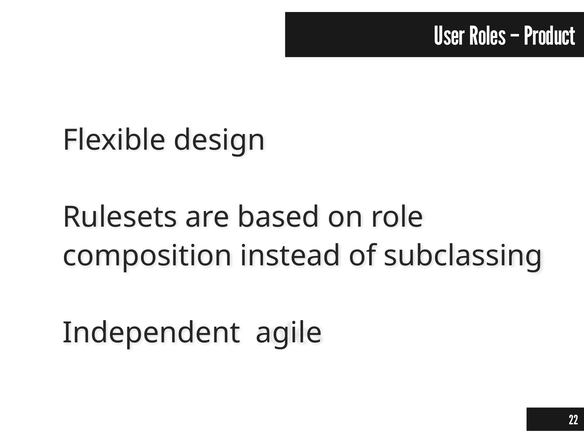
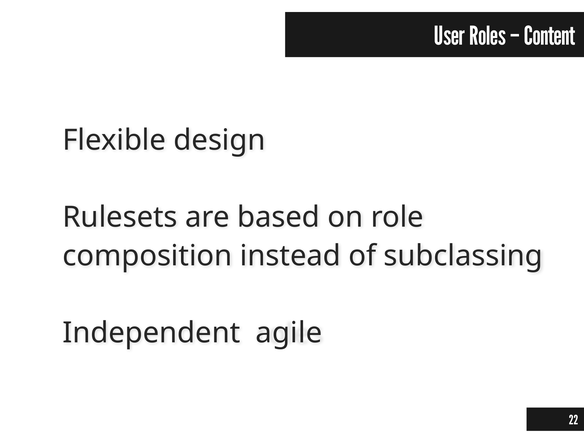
Product: Product -> Content (549, 36)
